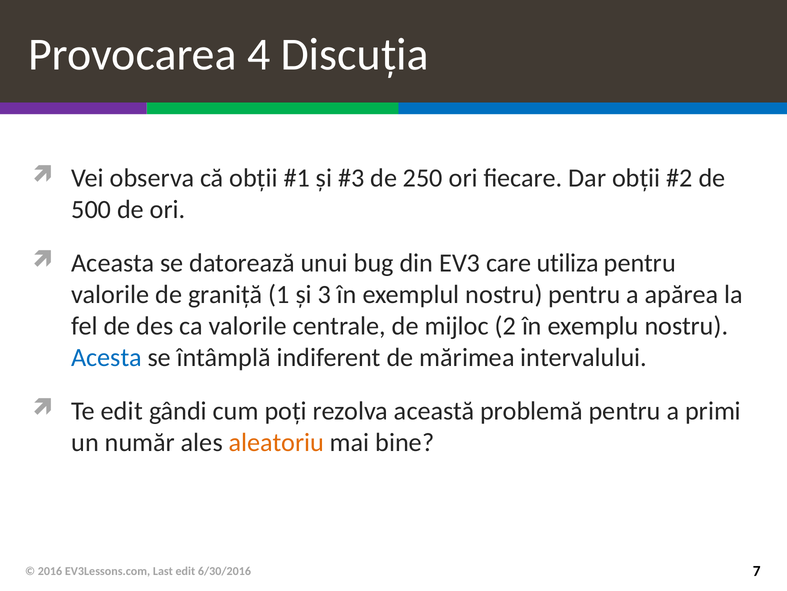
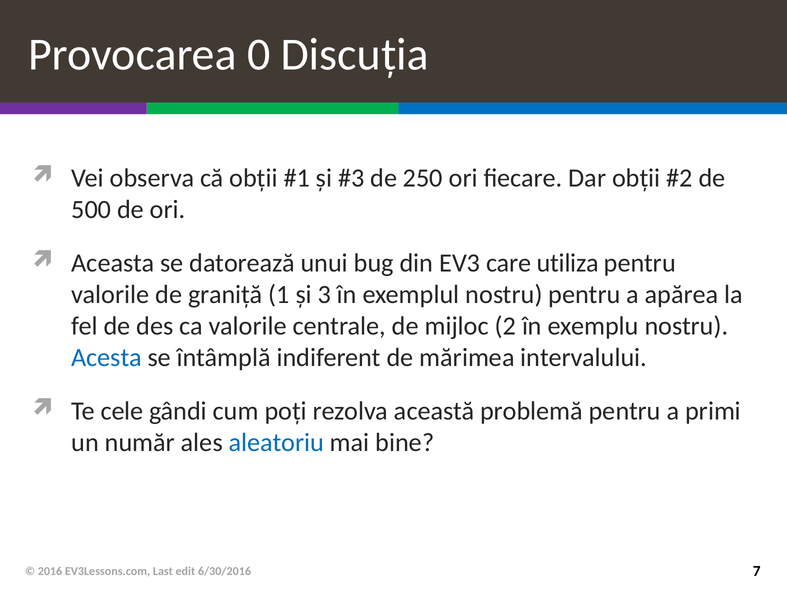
4: 4 -> 0 (259, 54)
Te edit: edit -> cele (122, 411)
aleatoriu colour: orange -> blue (276, 442)
